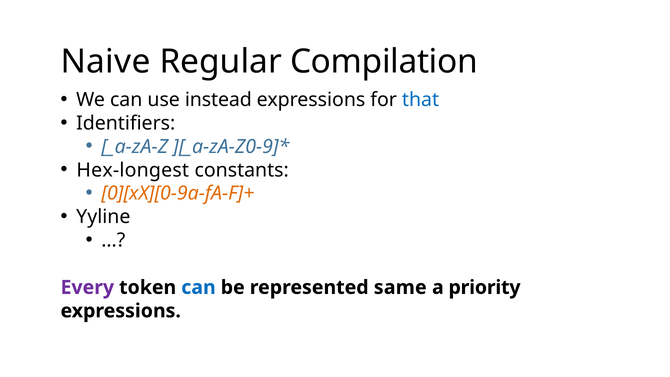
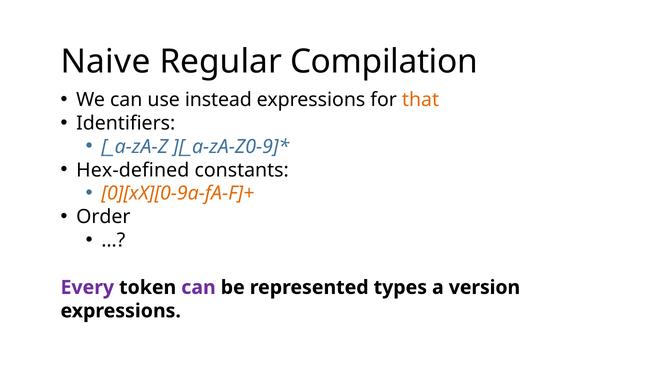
that colour: blue -> orange (421, 100)
Hex-longest: Hex-longest -> Hex-defined (133, 170)
Yyline: Yyline -> Order (103, 217)
can colour: blue -> purple (198, 287)
same: same -> types (400, 287)
priority: priority -> version (484, 287)
